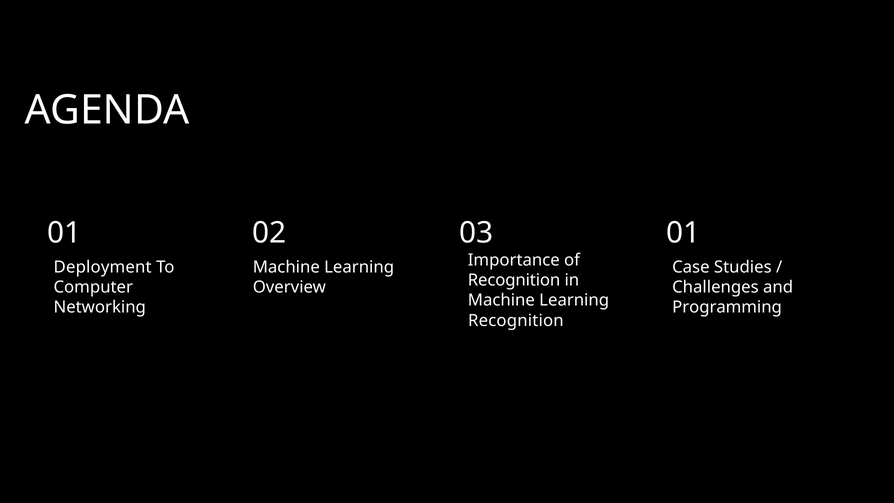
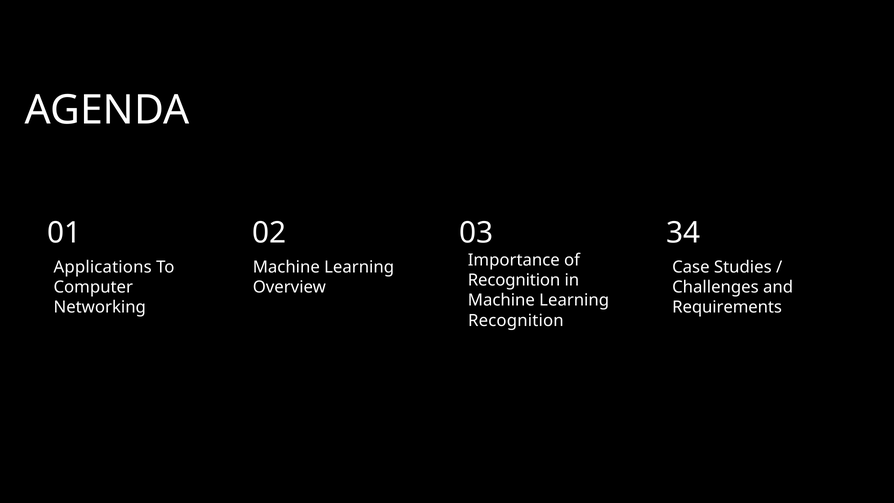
03 01: 01 -> 34 (684, 233)
Deployment: Deployment -> Applications (103, 267)
Programming: Programming -> Requirements (727, 307)
